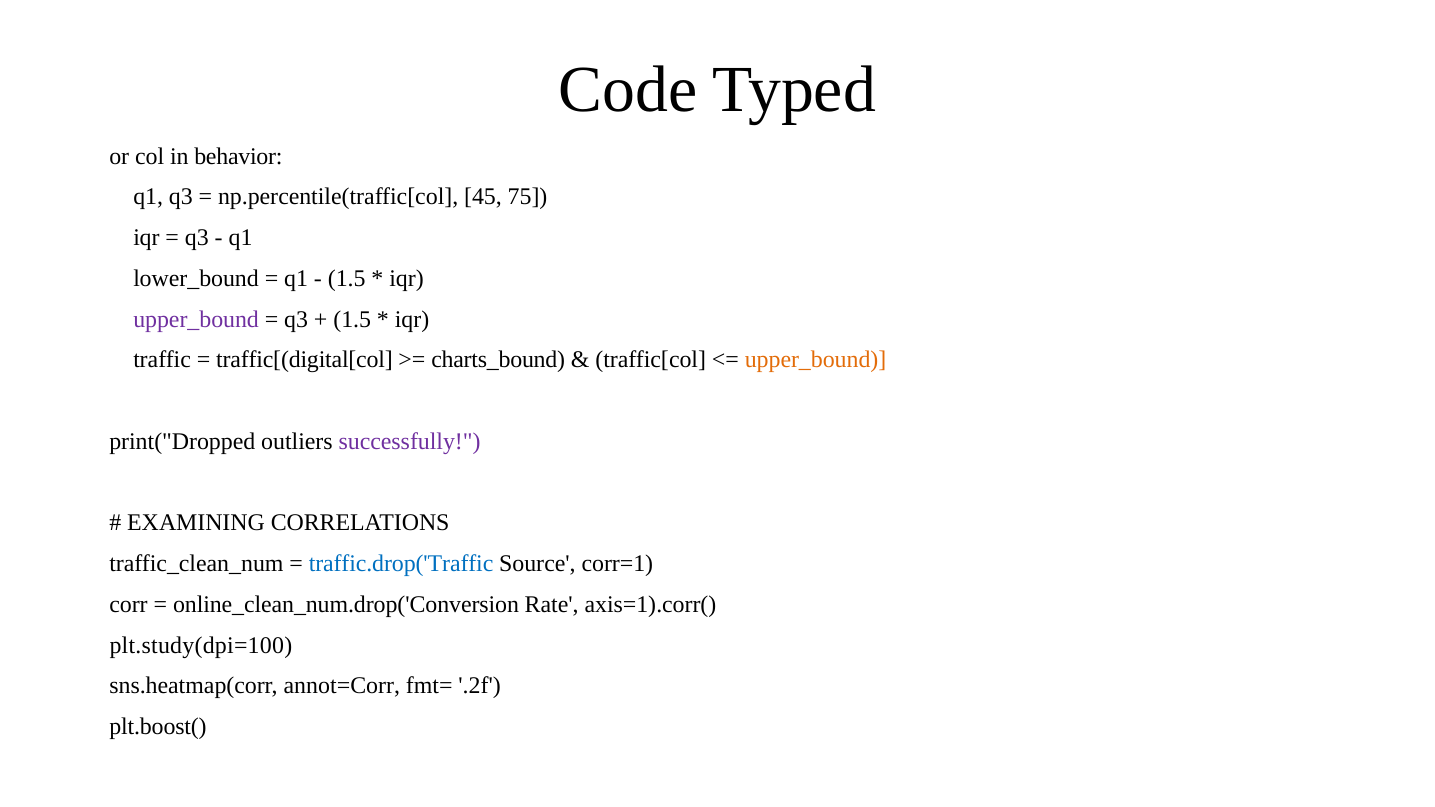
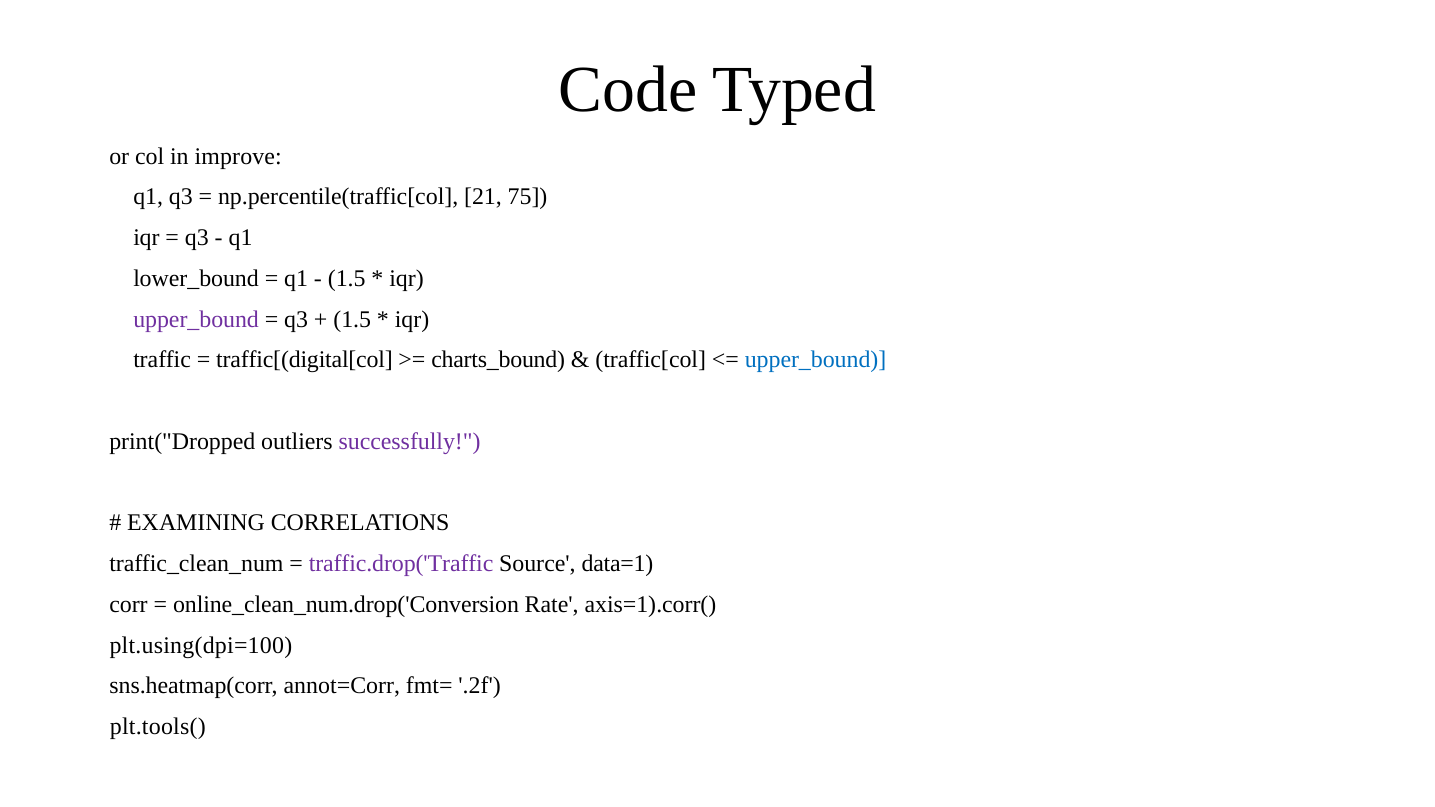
behavior: behavior -> improve (238, 156)
45: 45 -> 21 (483, 197)
upper_bound colour: orange -> blue (816, 360)
traffic.drop('Traffic colour: blue -> purple (401, 564)
corr=1: corr=1 -> data=1 (617, 564)
plt.study(dpi=100: plt.study(dpi=100 -> plt.using(dpi=100 (201, 645)
plt.boost(: plt.boost( -> plt.tools( (158, 727)
